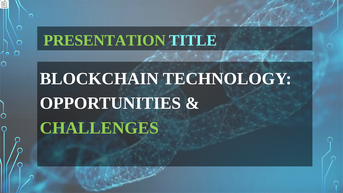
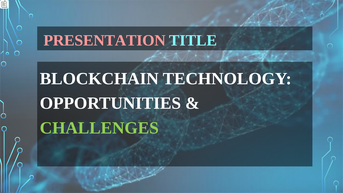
PRESENTATION colour: light green -> pink (105, 40)
